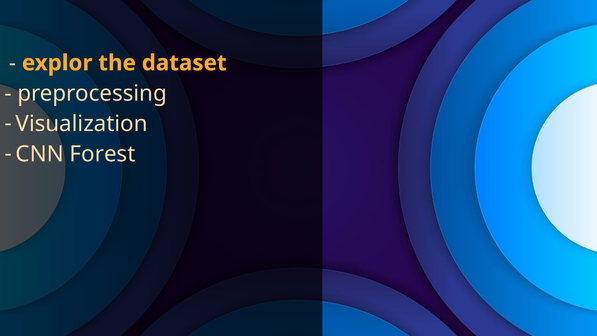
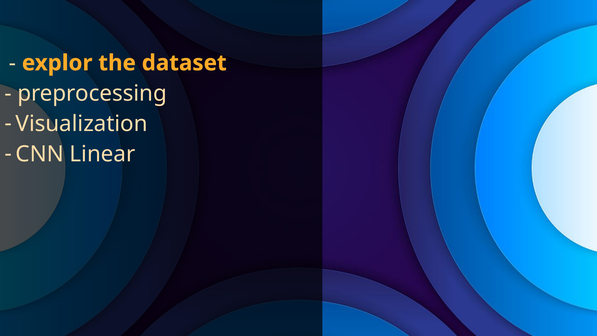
Forest: Forest -> Linear (102, 154)
